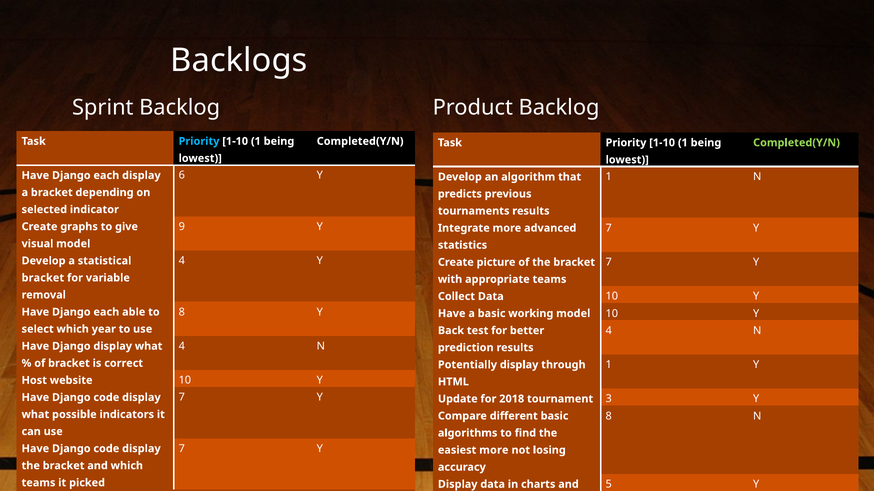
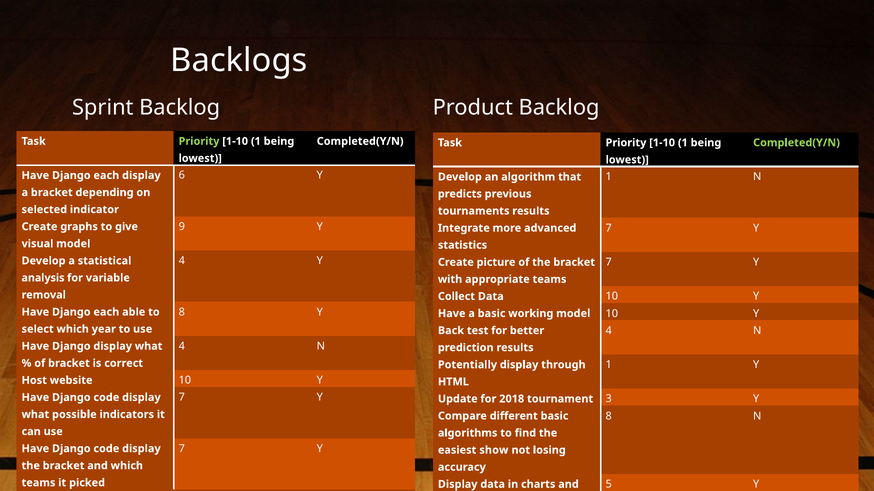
Priority colour: light blue -> light green (199, 141)
bracket: bracket -> analysis (43, 278)
easiest more: more -> show (494, 451)
